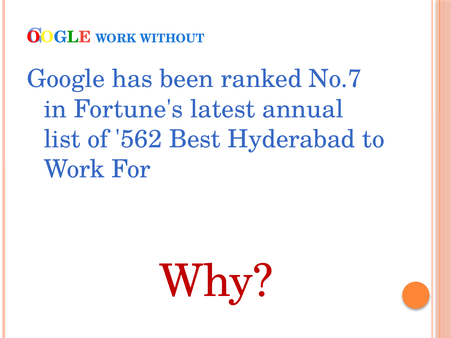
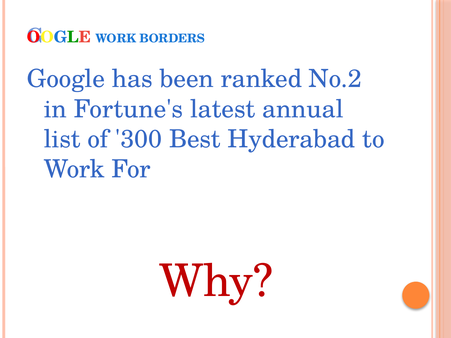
WITHOUT: WITHOUT -> BORDERS (172, 39)
No.7: No.7 -> No.2 (335, 79)
562: 562 -> 300 (139, 139)
